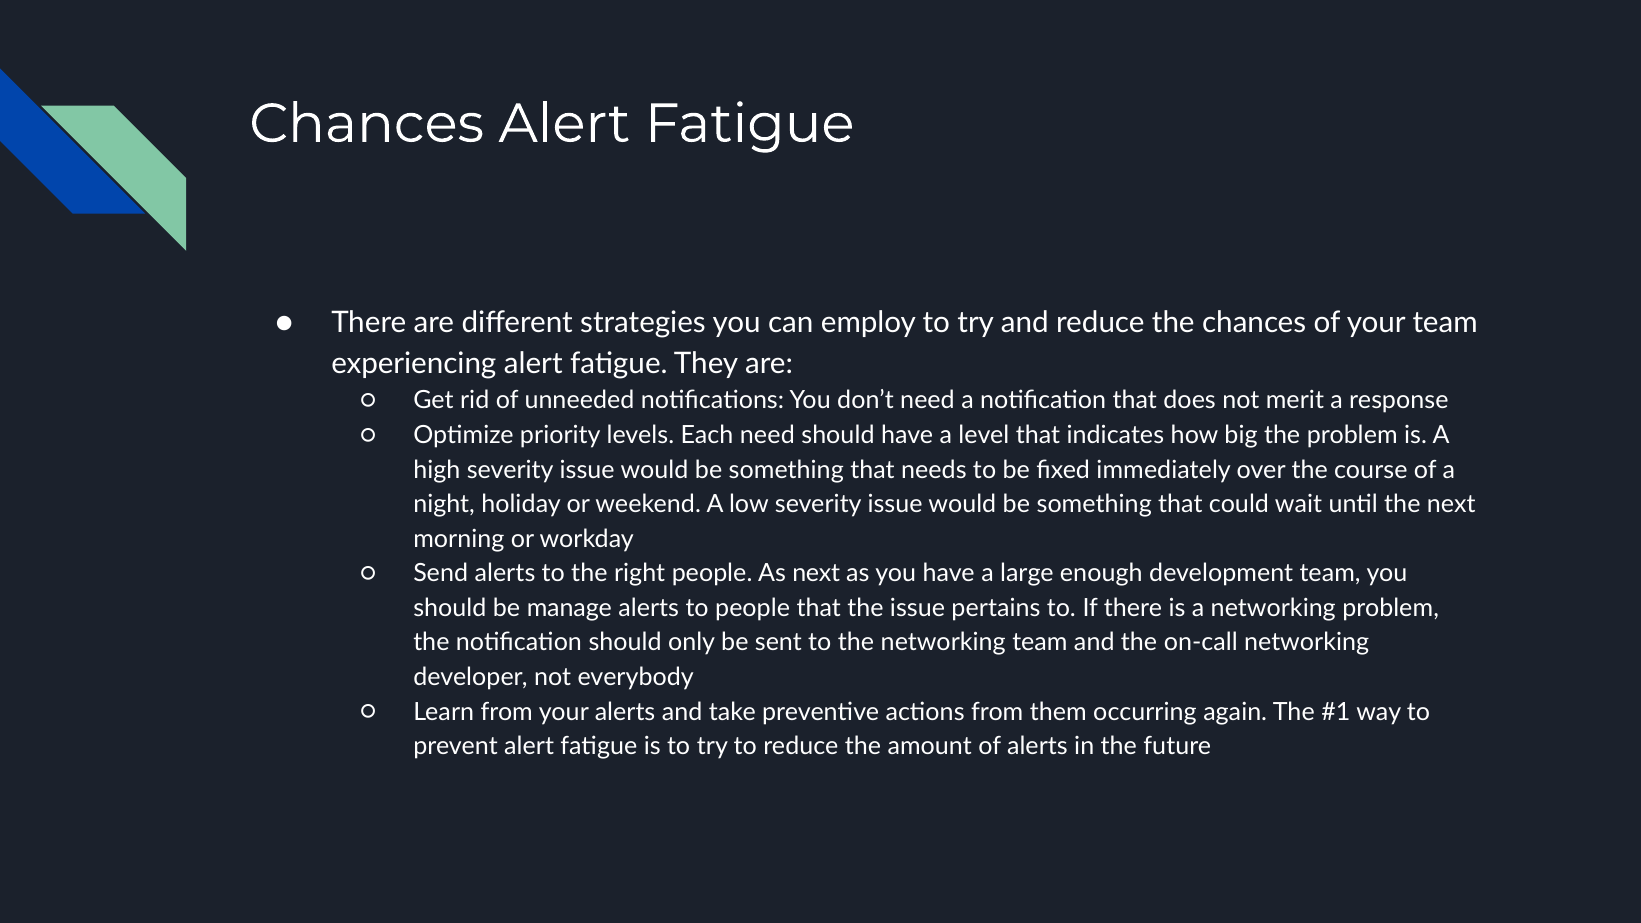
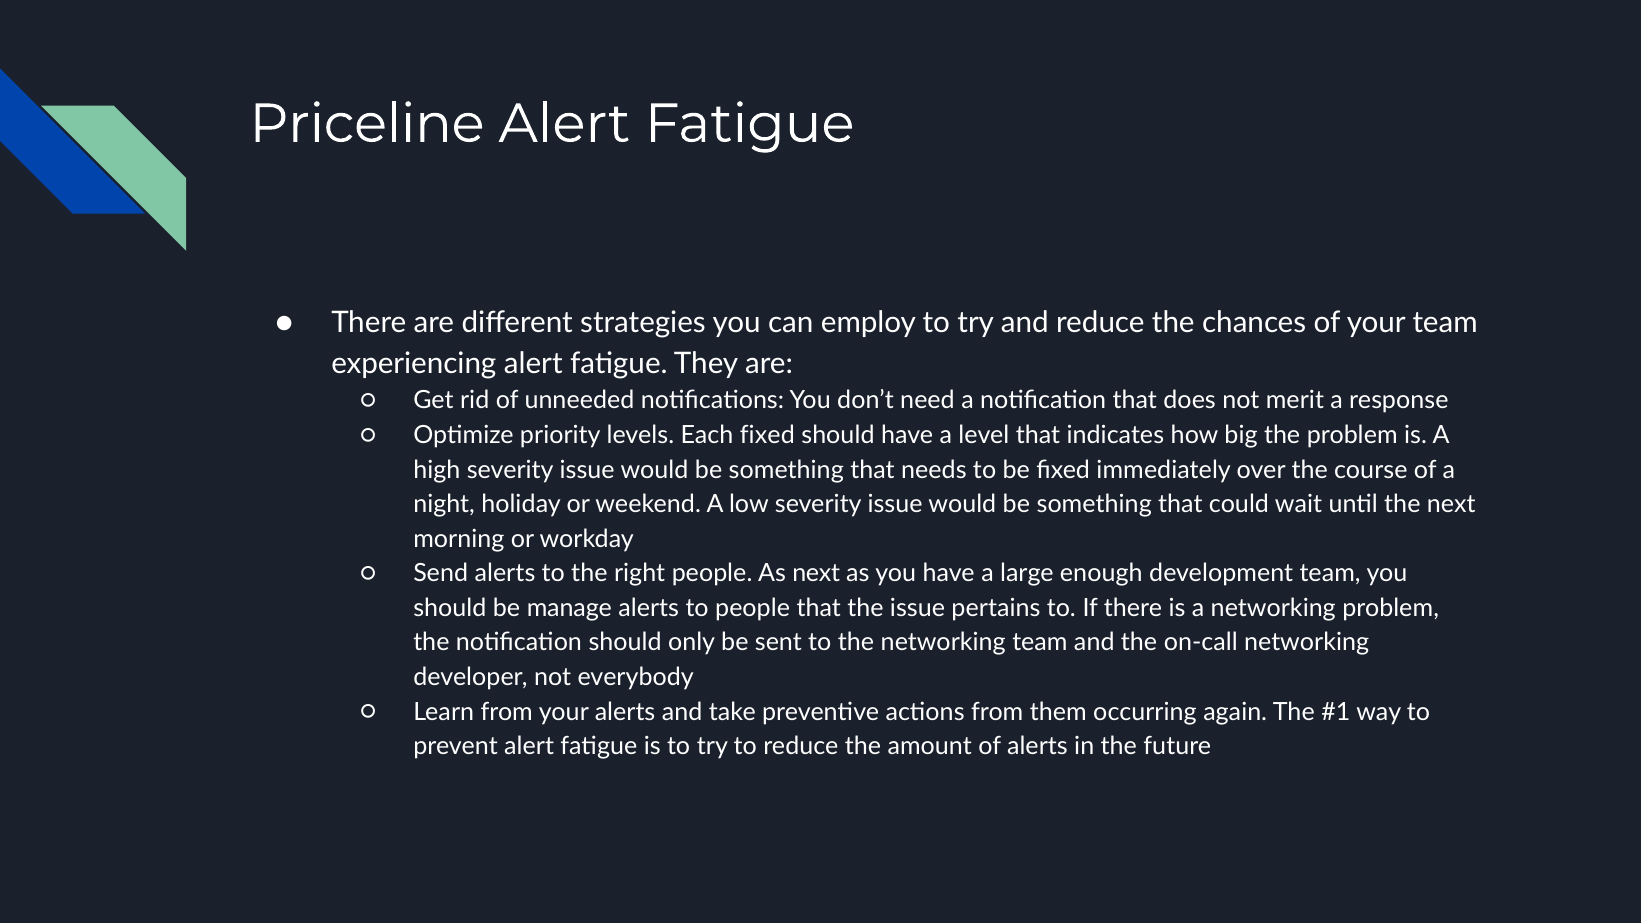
Chances: Chances -> Priceline (367, 124)
Each need: need -> fixed (767, 435)
